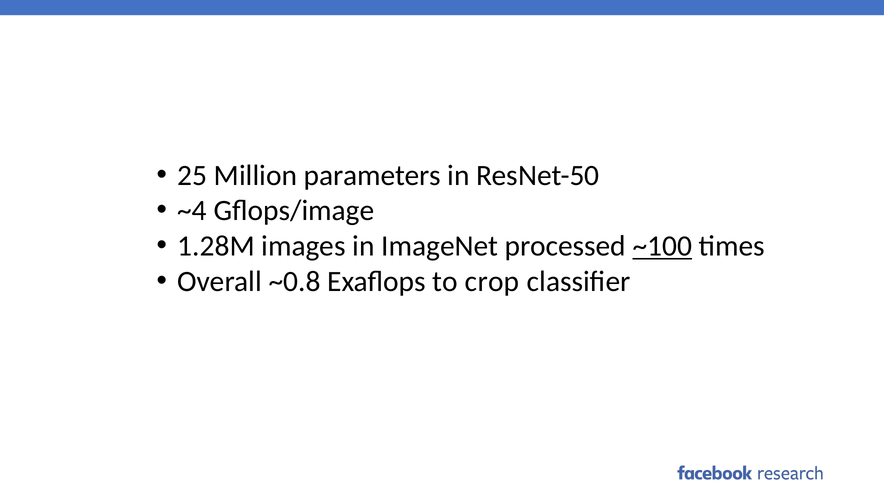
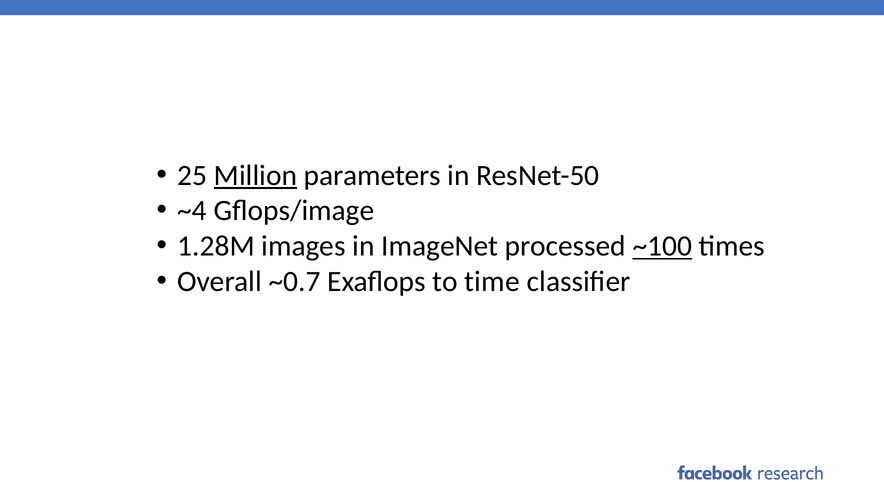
Million underline: none -> present (255, 175)
~0.8: ~0.8 -> ~0.7 (295, 282)
crop: crop -> time (492, 282)
